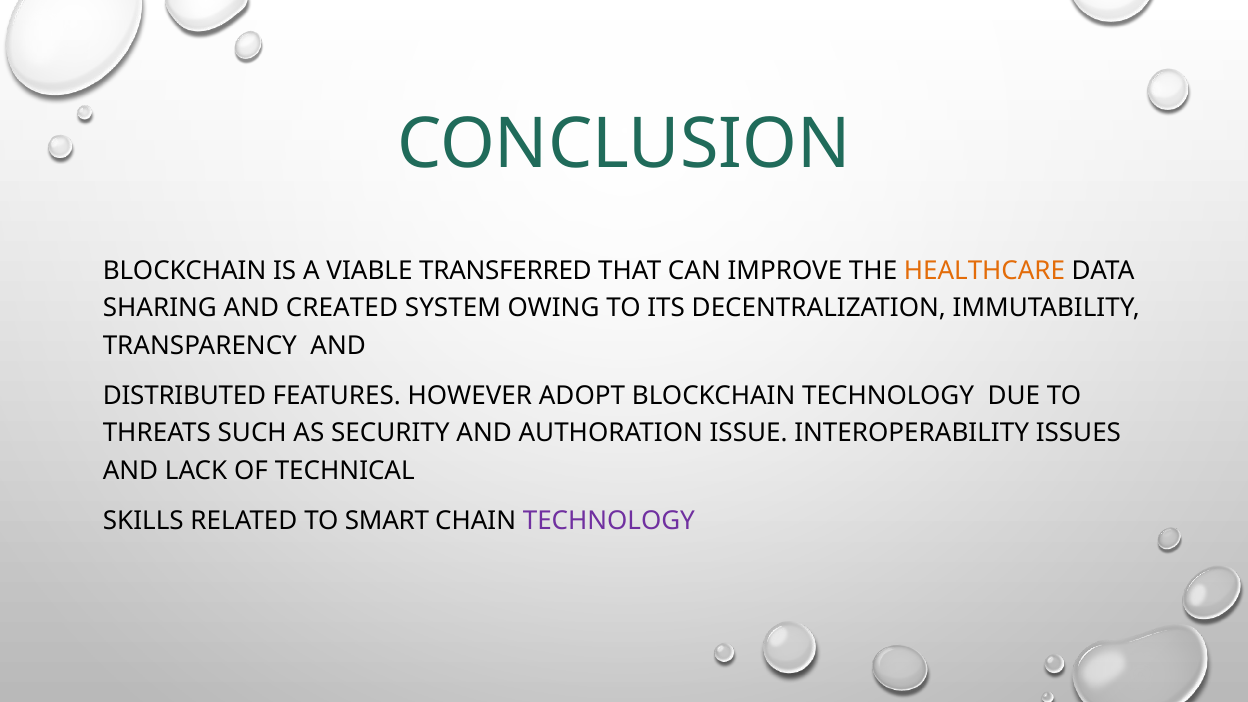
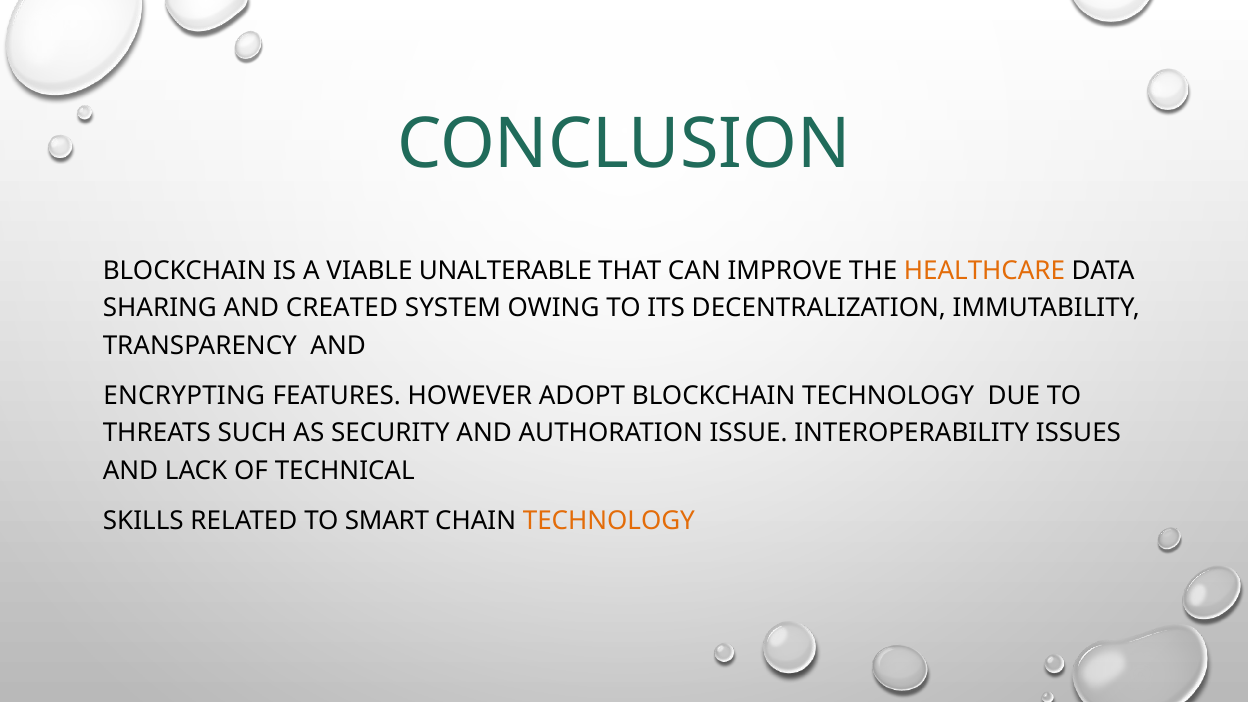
TRANSFERRED: TRANSFERRED -> UNALTERABLE (505, 271)
DISTRIBUTED: DISTRIBUTED -> ENCRYPTING (184, 396)
TECHNOLOGY colour: purple -> orange (609, 521)
